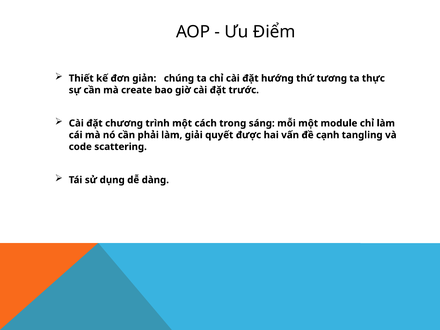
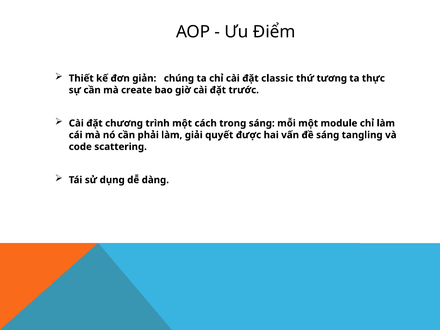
hướng: hướng -> classic (277, 78)
đề cạnh: cạnh -> sáng (328, 135)
